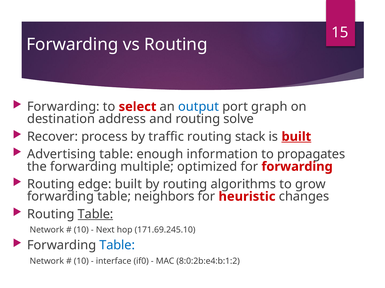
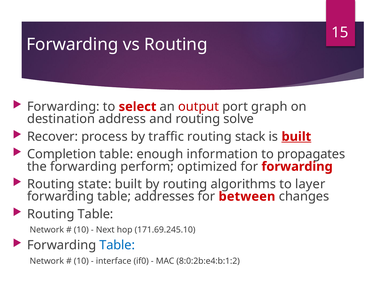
output colour: blue -> red (199, 107)
Advertising: Advertising -> Completion (62, 155)
multiple: multiple -> perform (147, 167)
edge: edge -> state (95, 185)
grow: grow -> layer (310, 185)
neighbors: neighbors -> addresses (164, 197)
heuristic: heuristic -> between (247, 197)
Table underline: present -> none (96, 215)
